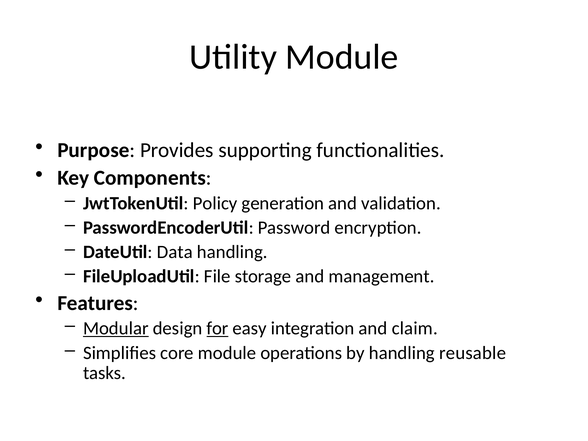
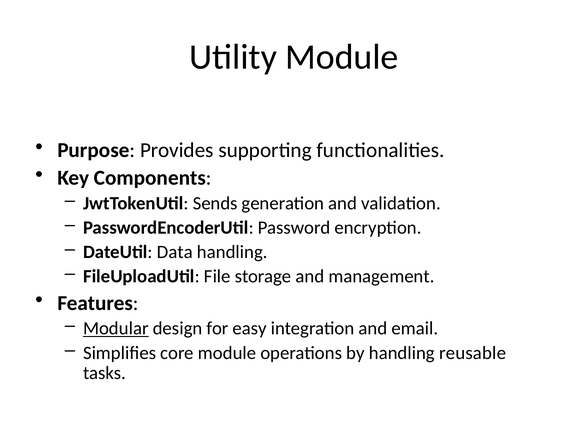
Policy: Policy -> Sends (215, 203)
for underline: present -> none (218, 328)
claim: claim -> email (415, 328)
